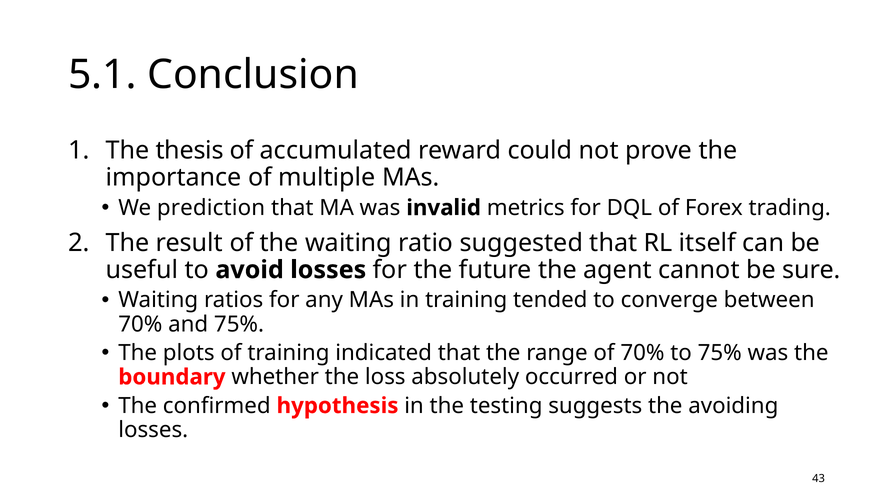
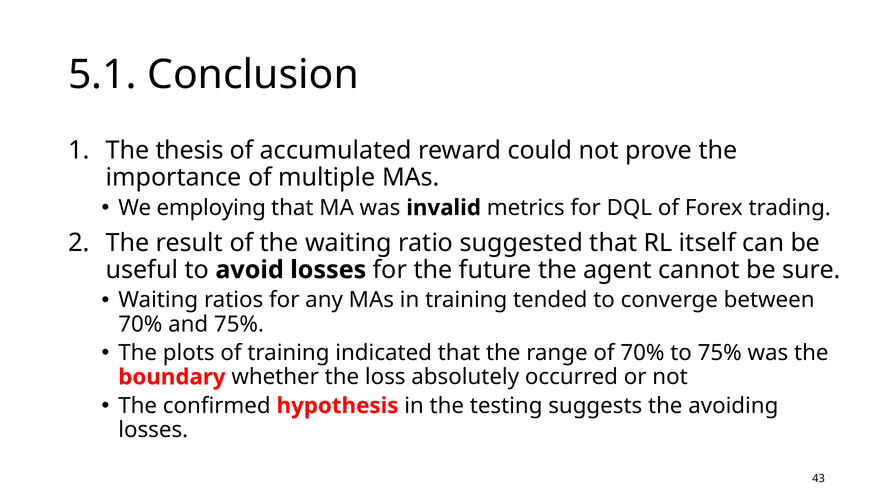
prediction: prediction -> employing (211, 208)
